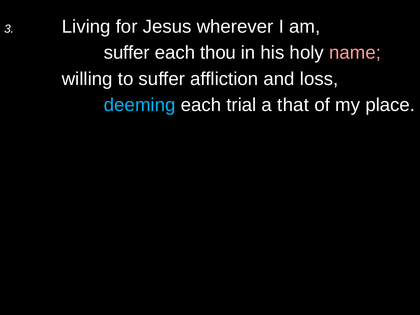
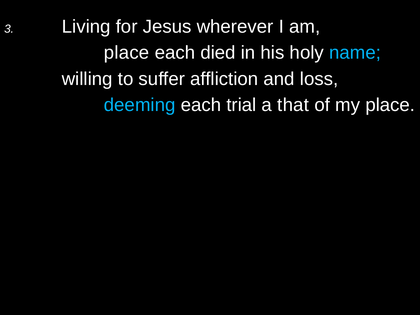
suffer: suffer -> place (127, 53)
thou: thou -> died (218, 53)
name colour: pink -> light blue (355, 53)
